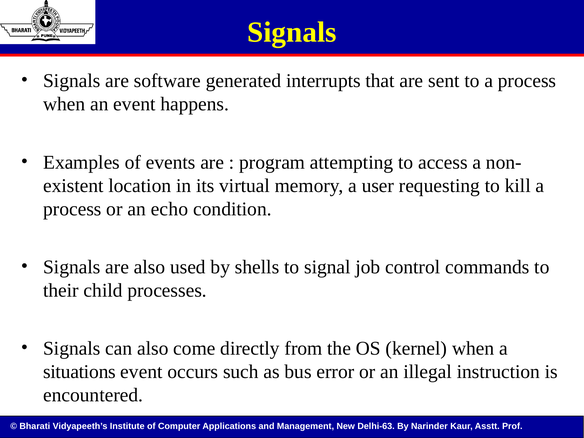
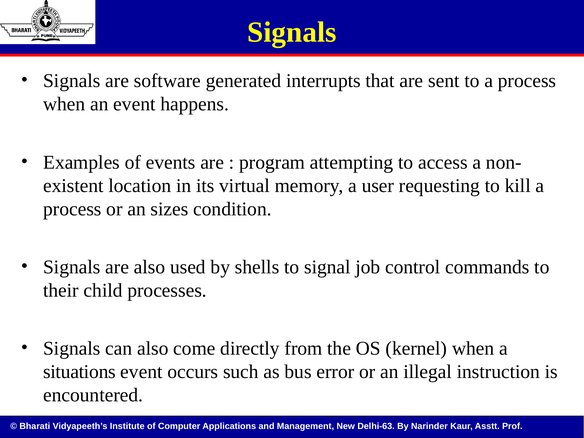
echo: echo -> sizes (170, 209)
